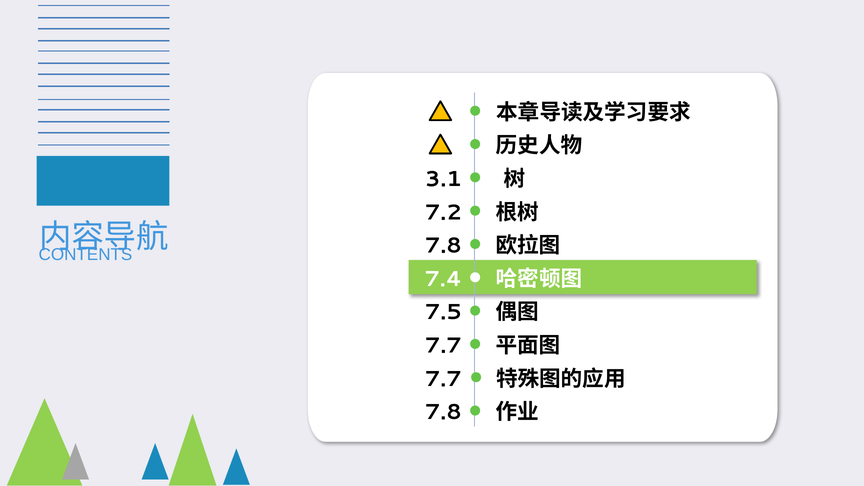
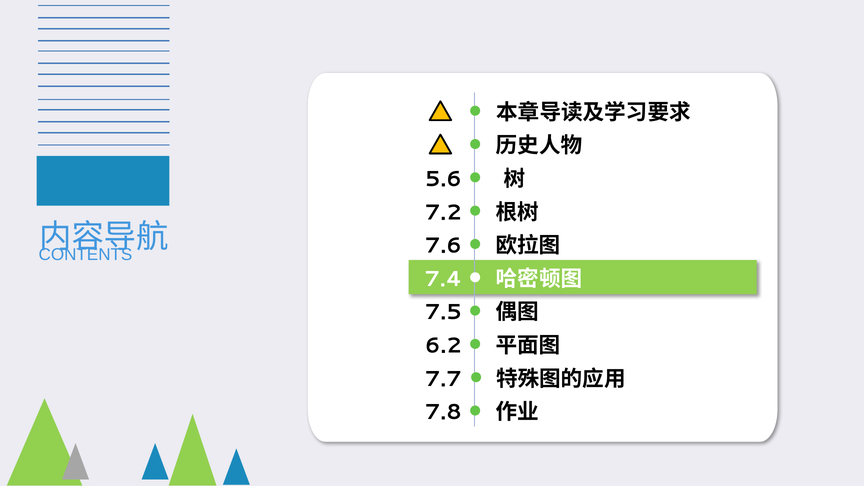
3.1: 3.1 -> 5.6 (443, 179)
7.8: 7.8 -> 7.6 (443, 246)
7.7: 7.7 -> 6.2 (443, 346)
